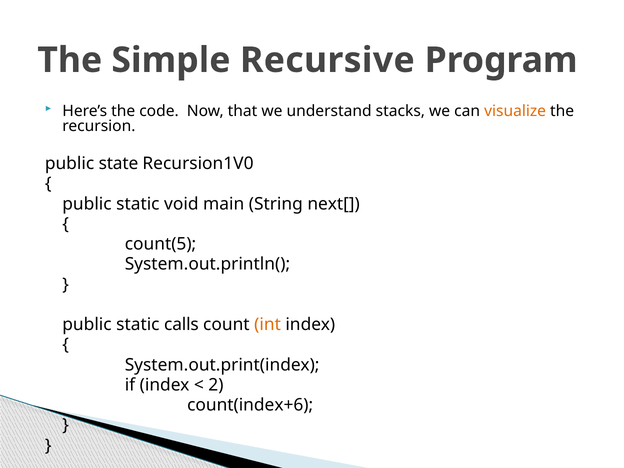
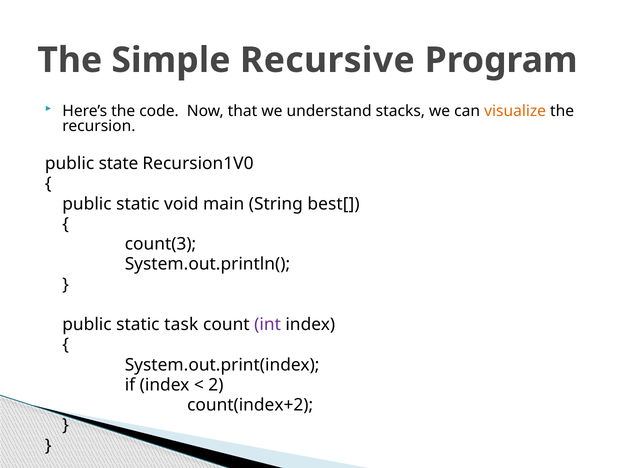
next[: next[ -> best[ (334, 204)
count(5: count(5 -> count(3 (161, 244)
calls: calls -> task (181, 325)
int colour: orange -> purple (268, 325)
count(index+6: count(index+6 -> count(index+2 (250, 405)
